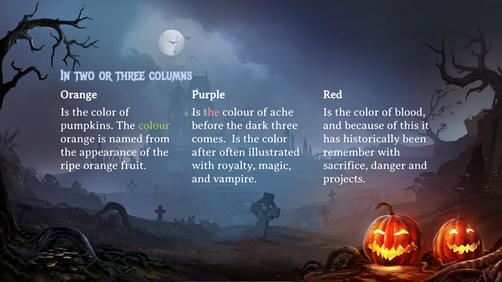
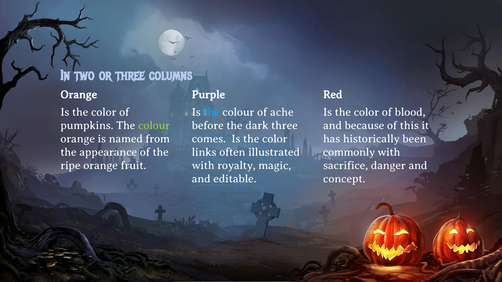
the colour: pink -> light blue (212, 112)
after: after -> links (204, 152)
remember: remember -> commonly (349, 152)
vampire: vampire -> editable (235, 179)
projects: projects -> concept (344, 179)
